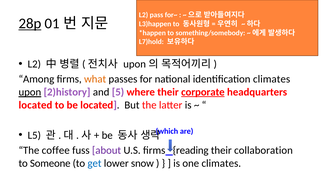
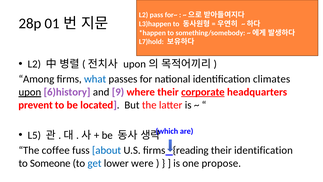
28p underline: present -> none (30, 23)
what colour: orange -> blue (95, 79)
2)history: 2)history -> 6)history (67, 92)
5: 5 -> 9 (118, 92)
located: located -> prevent (36, 105)
about colour: purple -> blue (107, 150)
their collaboration: collaboration -> identification (263, 150)
snow: snow -> were (142, 163)
one climates: climates -> propose (221, 163)
